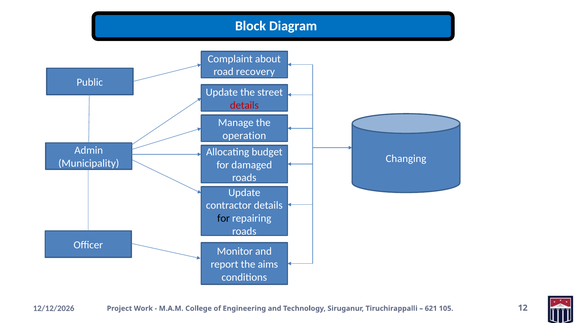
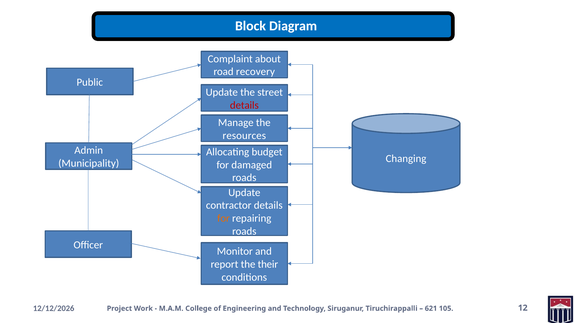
operation: operation -> resources (244, 136)
for colour: black -> orange (224, 219)
aims: aims -> their (268, 265)
